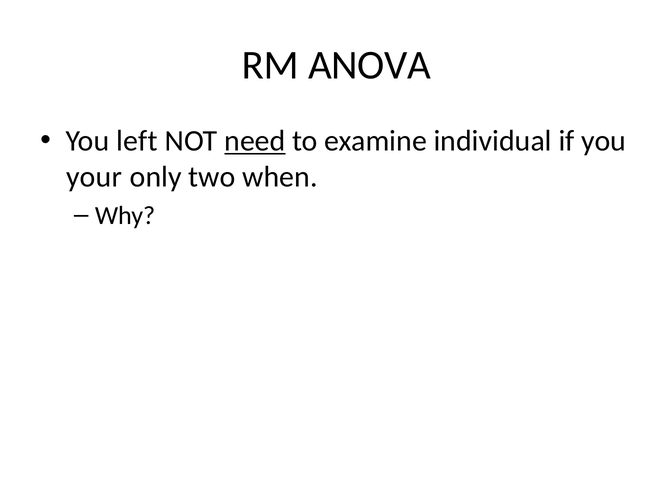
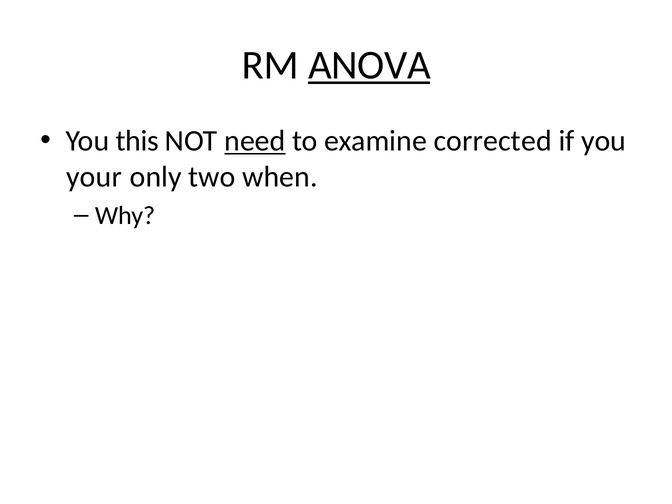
ANOVA underline: none -> present (369, 65)
left: left -> this (137, 141)
individual: individual -> corrected (493, 141)
